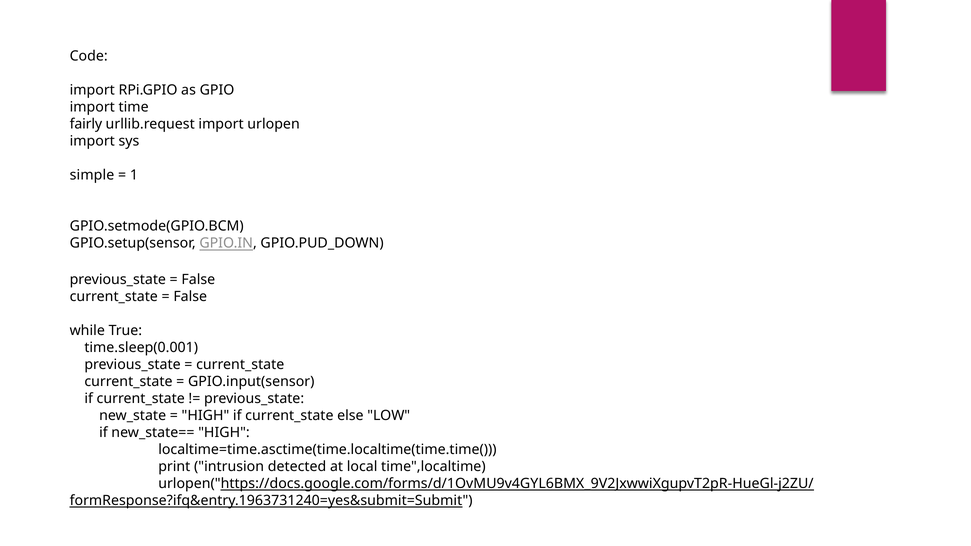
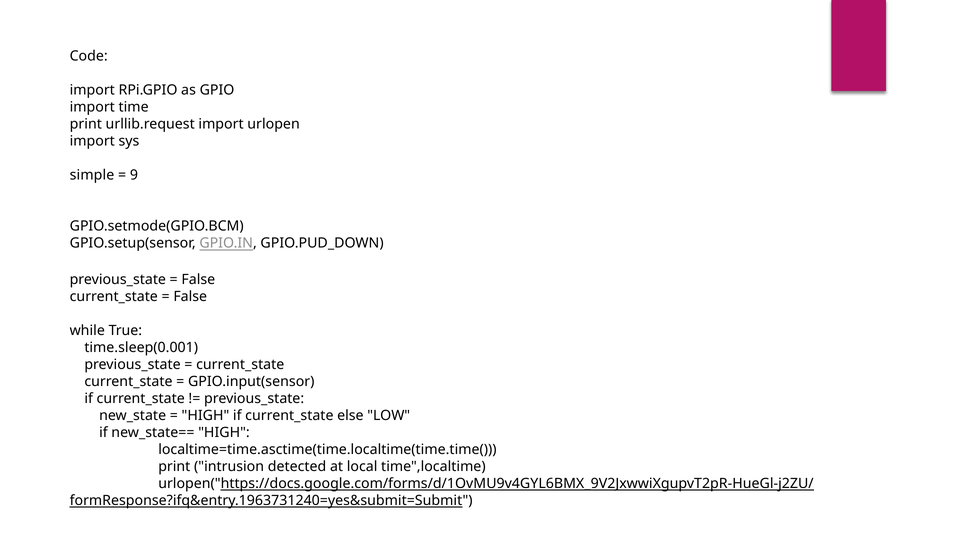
fairly: fairly -> print (86, 124)
1: 1 -> 9 (134, 175)
